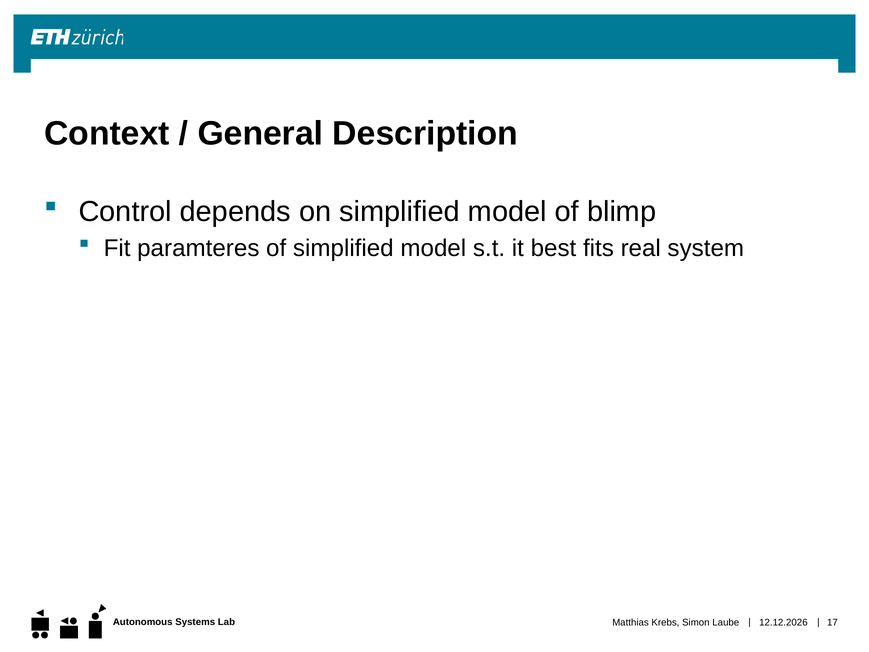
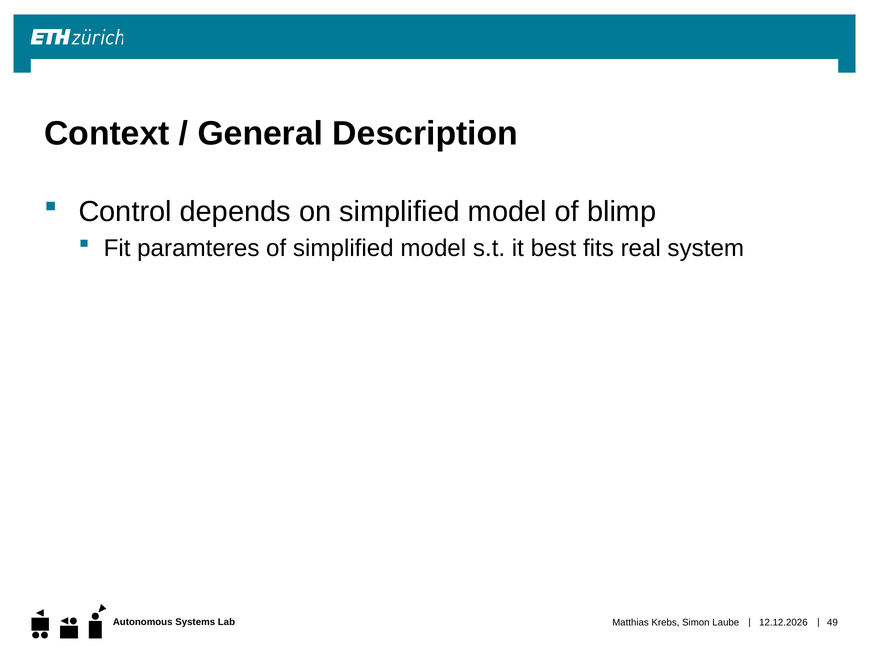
17: 17 -> 49 (832, 622)
